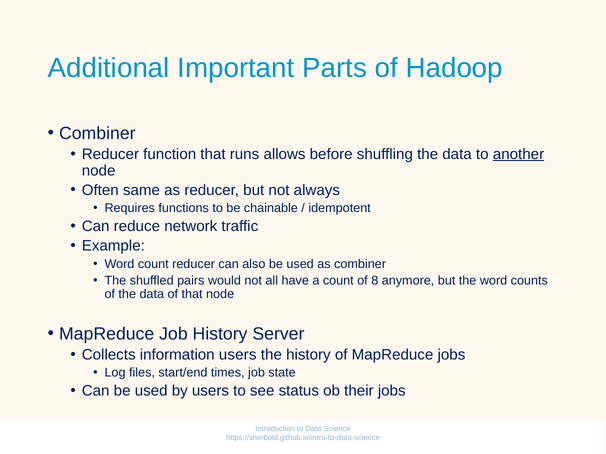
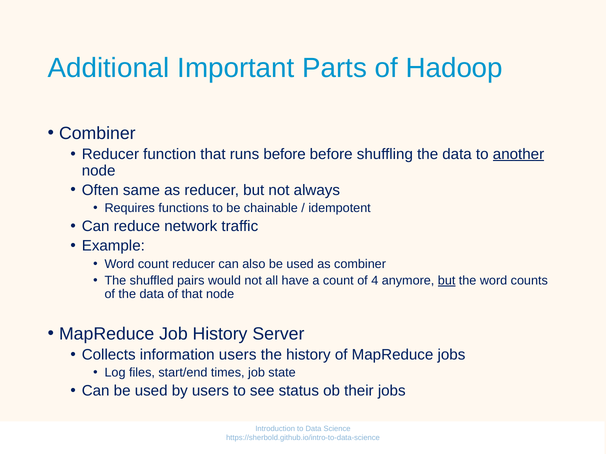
runs allows: allows -> before (285, 154)
8: 8 -> 4 (375, 281)
but underline: none -> present (447, 281)
